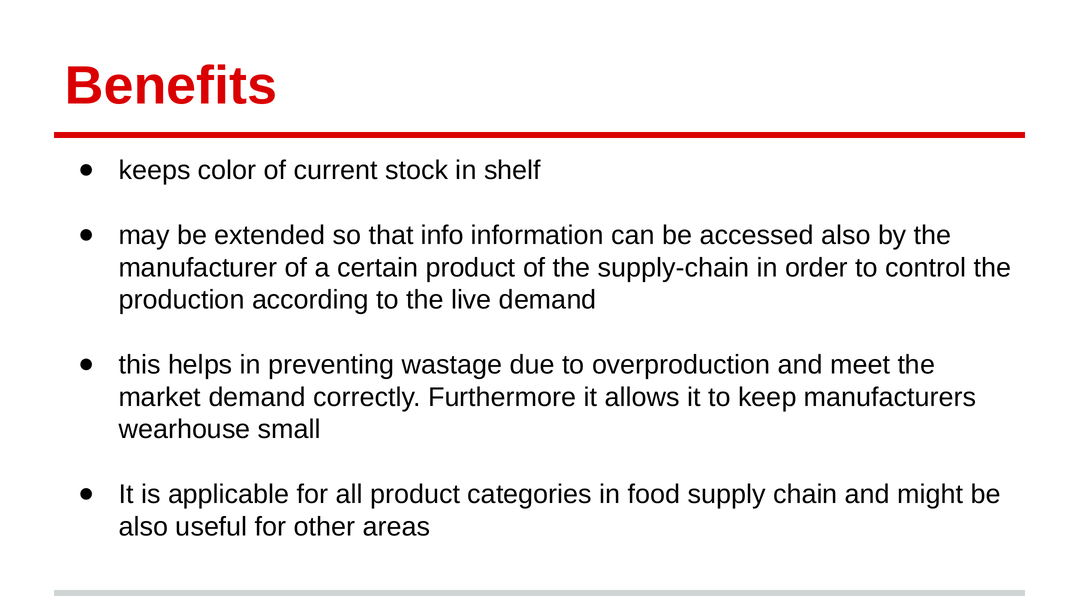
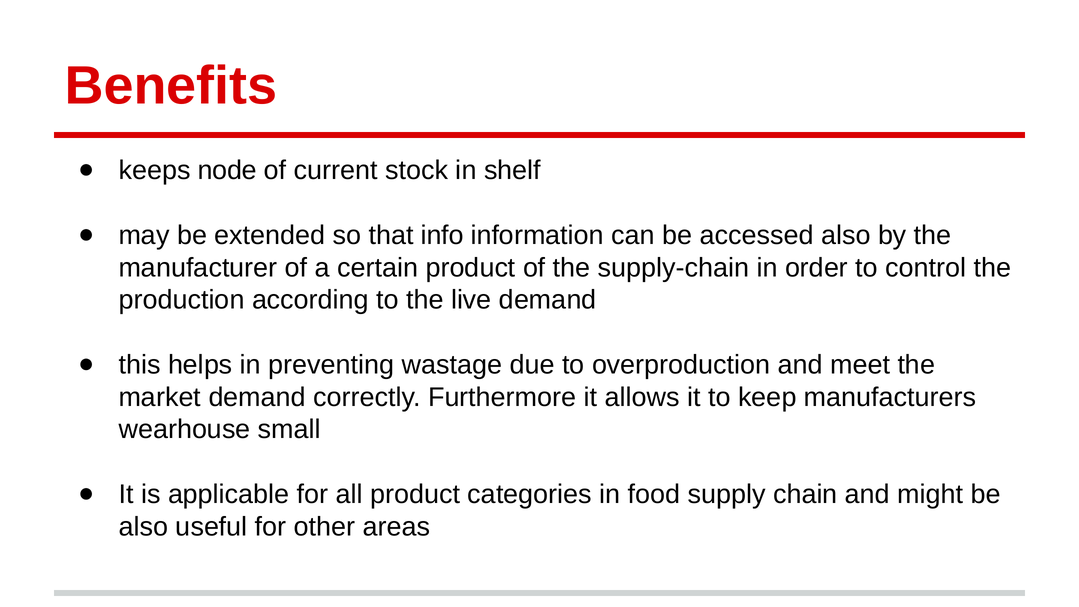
color: color -> node (227, 170)
